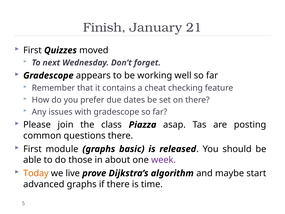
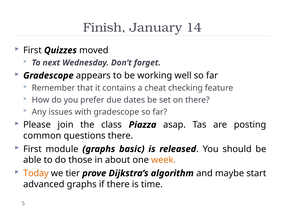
21: 21 -> 14 (194, 27)
week colour: purple -> orange (164, 160)
live: live -> tier (73, 173)
